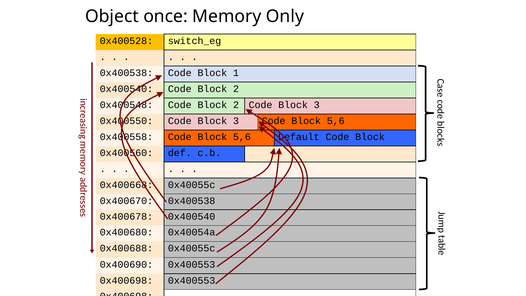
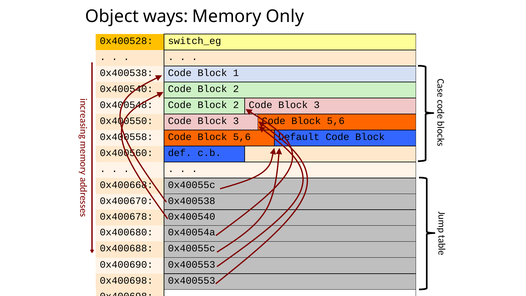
once: once -> ways (166, 16)
